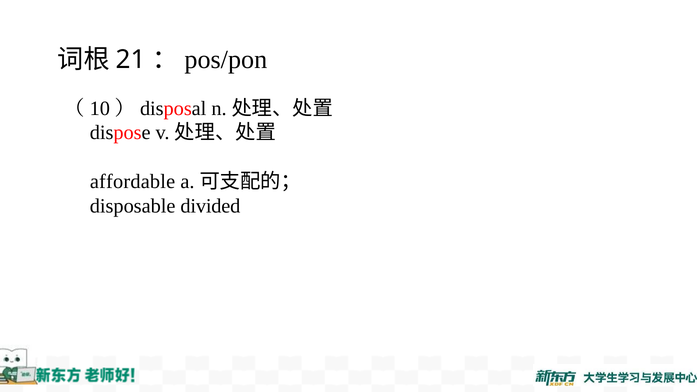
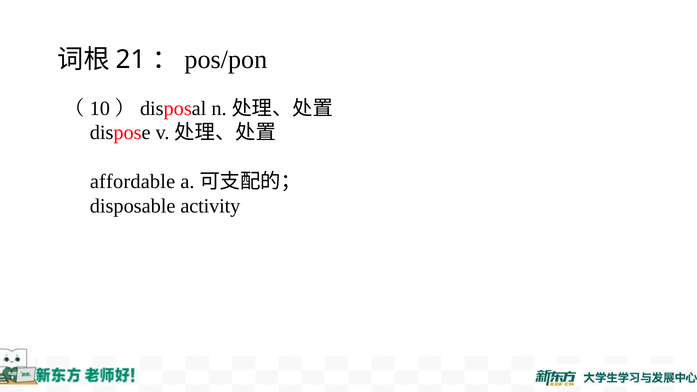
divided: divided -> activity (210, 206)
